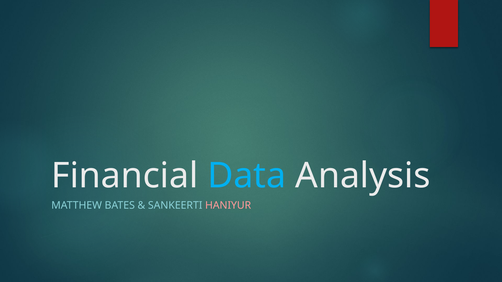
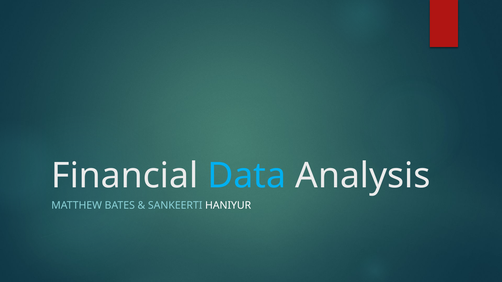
HANIYUR colour: pink -> white (228, 206)
